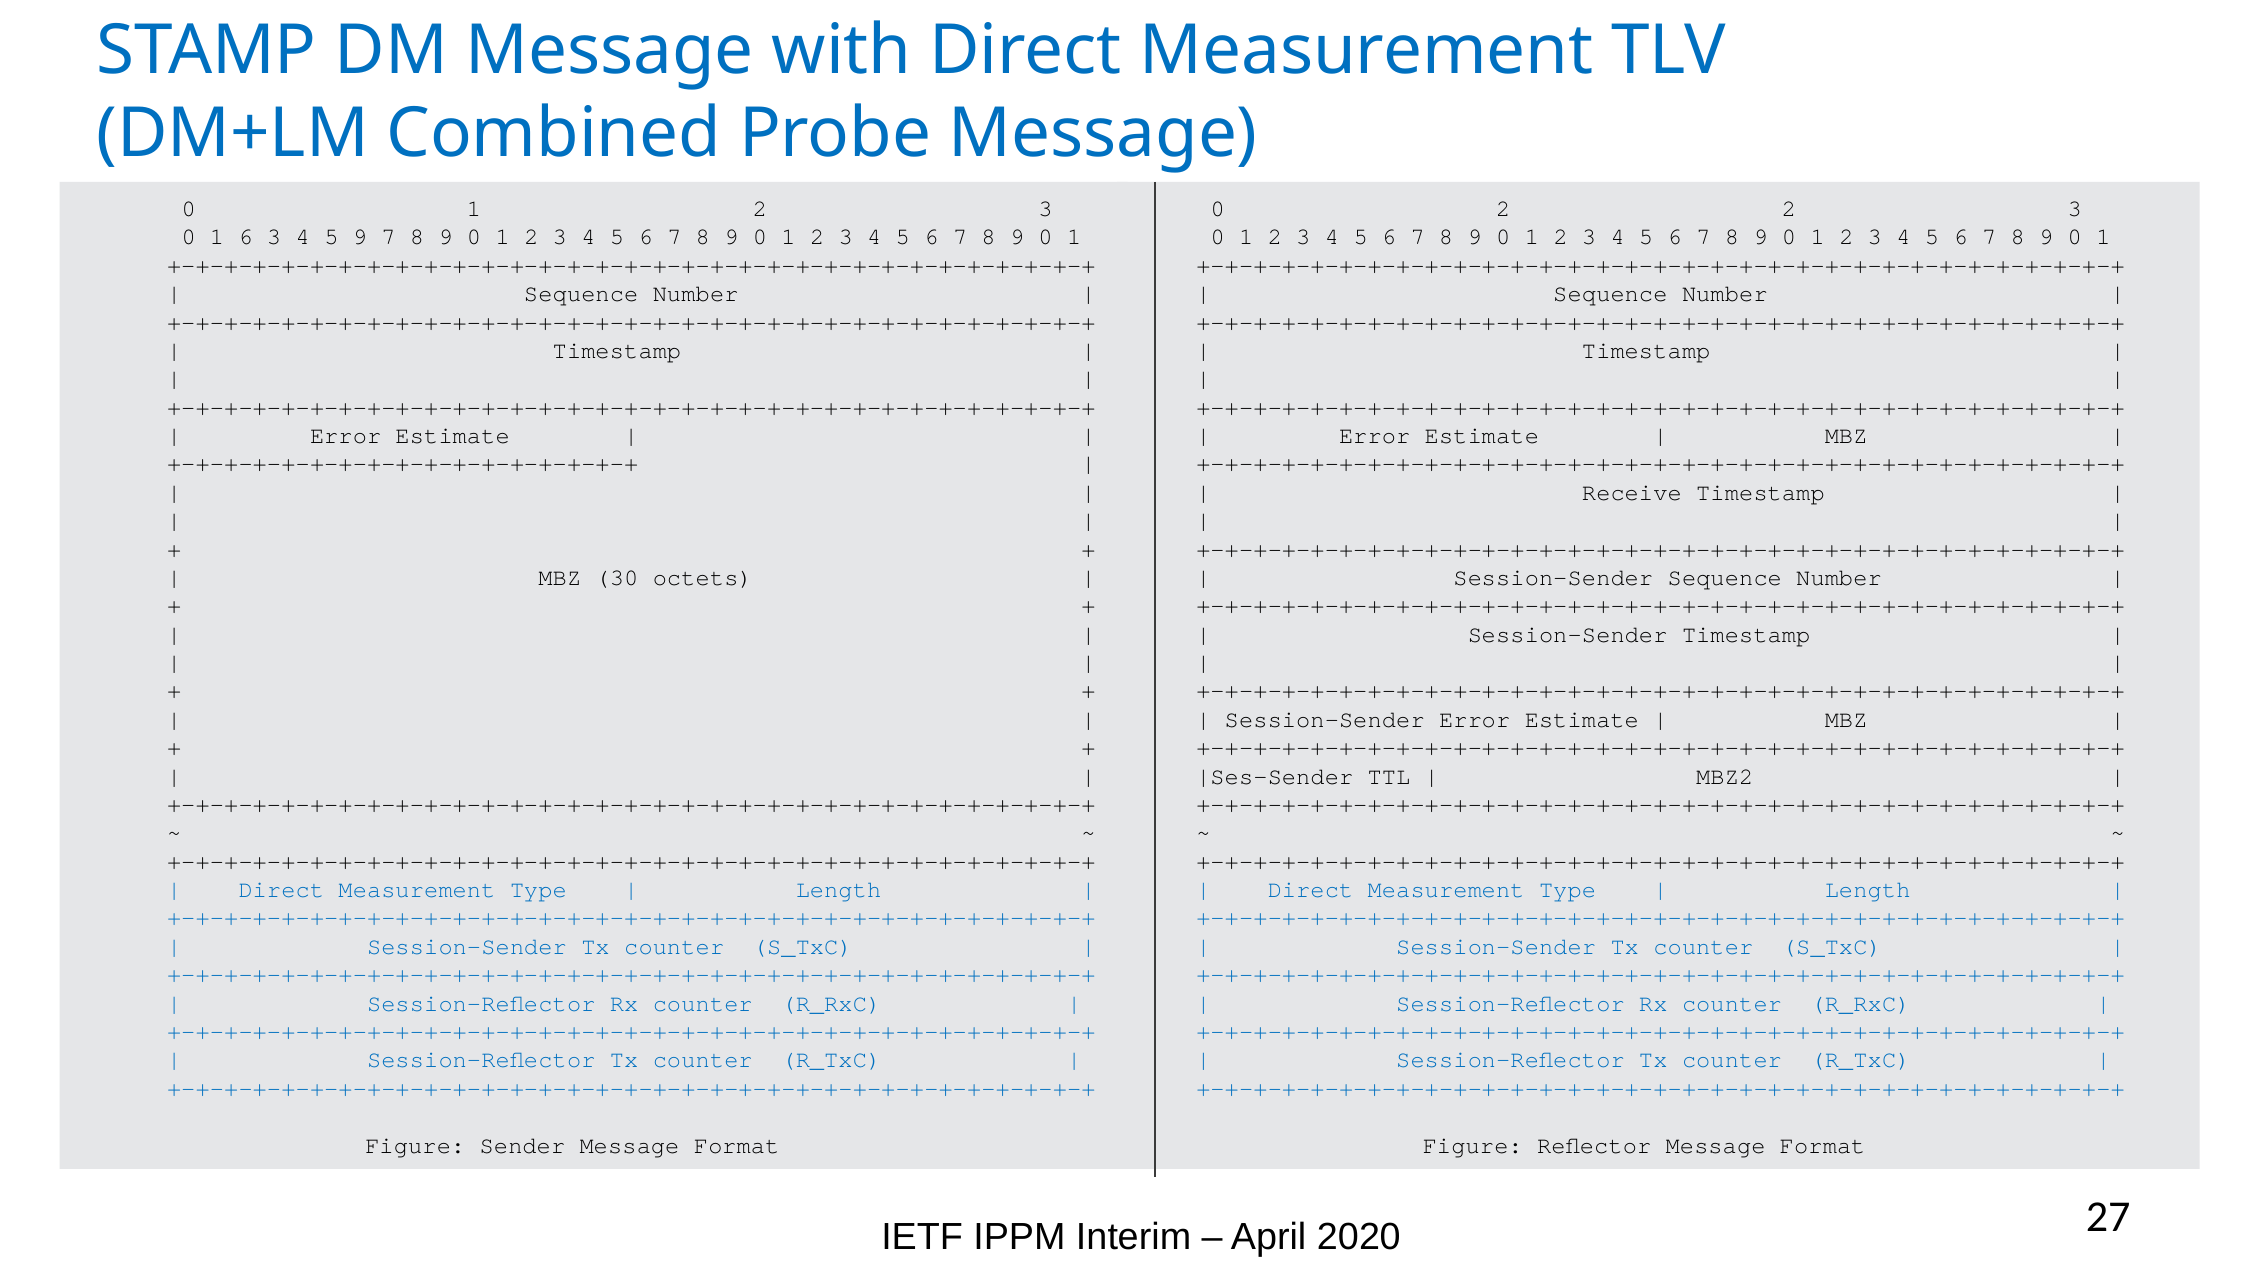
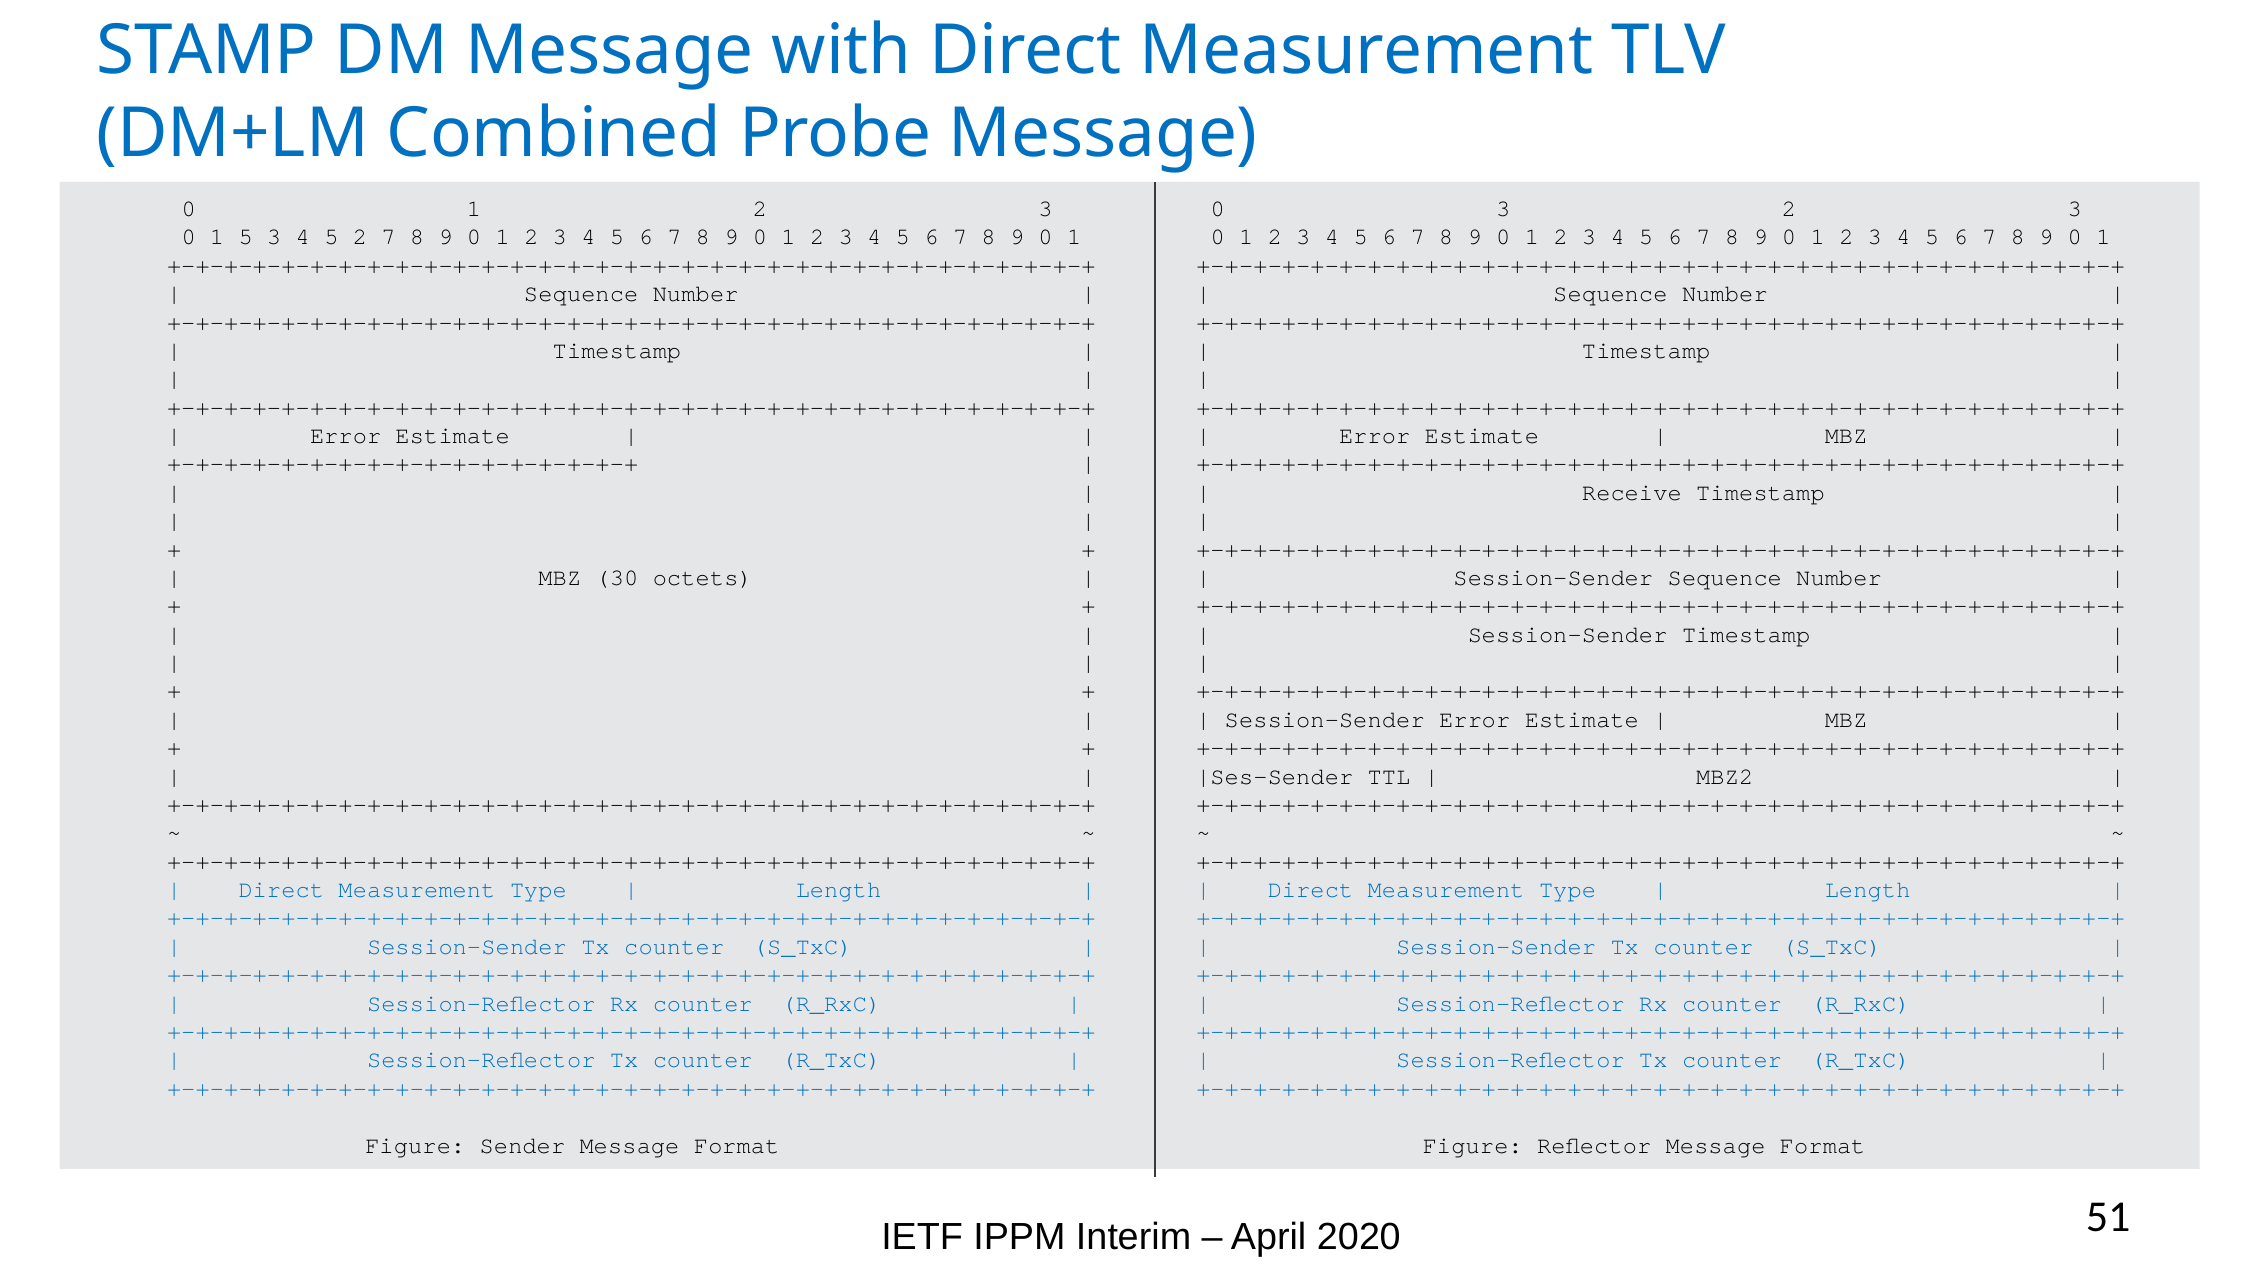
0 2: 2 -> 3 (1503, 209)
1 6: 6 -> 5 (246, 237)
5 9: 9 -> 2 (360, 237)
27: 27 -> 51 (2108, 1217)
